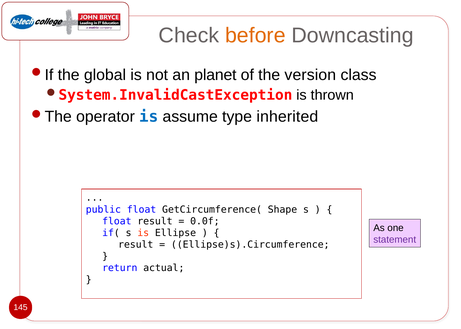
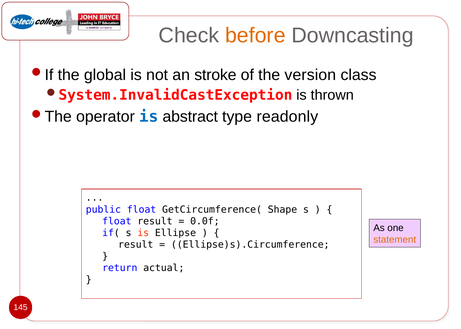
planet: planet -> stroke (215, 75)
assume: assume -> abstract (190, 117)
inherited: inherited -> readonly (287, 117)
statement colour: purple -> orange (395, 240)
